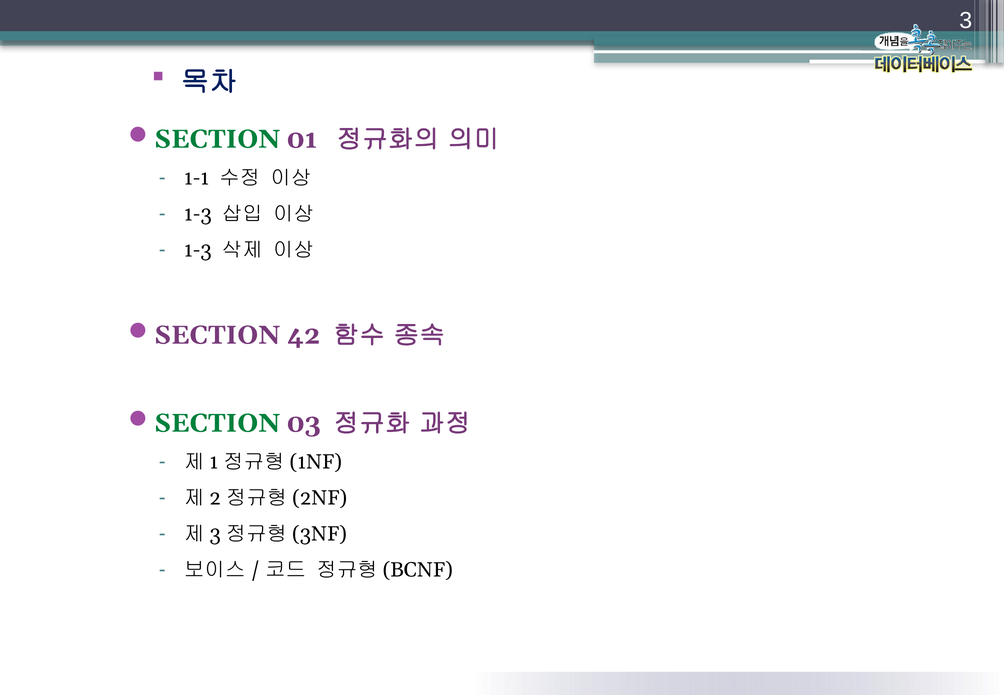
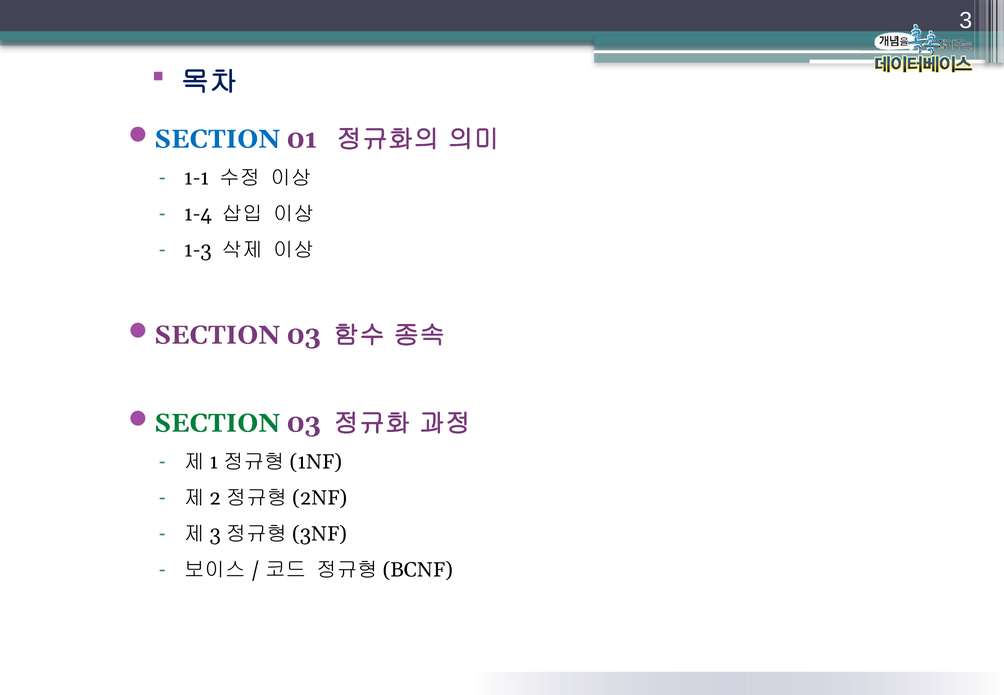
SECTION colour: green -> blue (217, 139)
1-3: 1-3 -> 1-4 (198, 214)
42: 42 -> 03 (304, 335)
